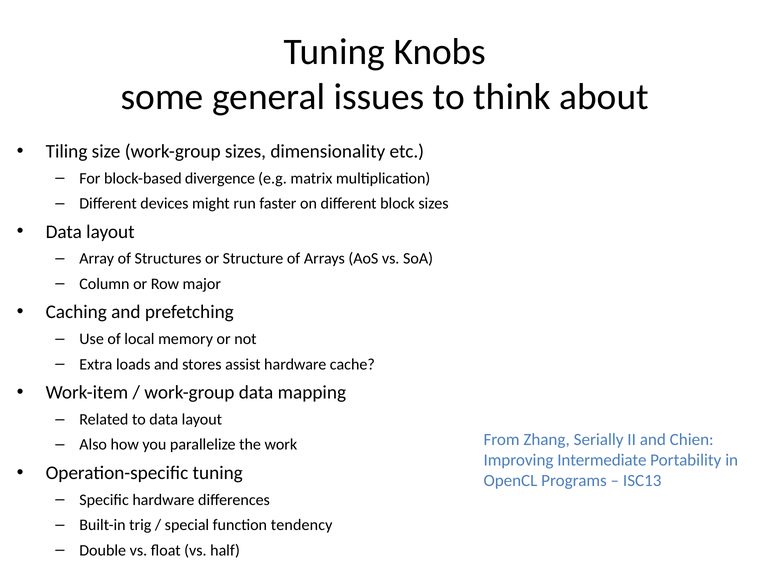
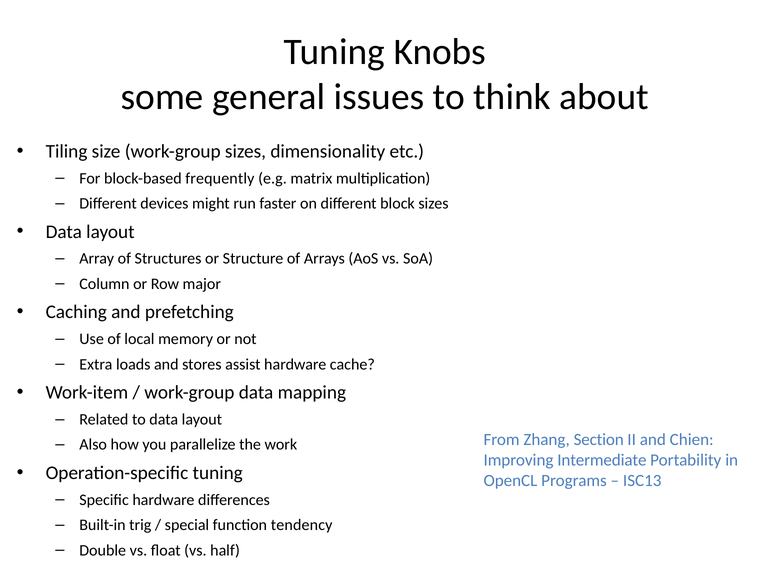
divergence: divergence -> frequently (220, 178)
Serially: Serially -> Section (599, 440)
